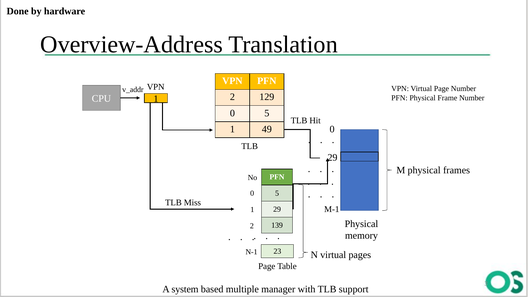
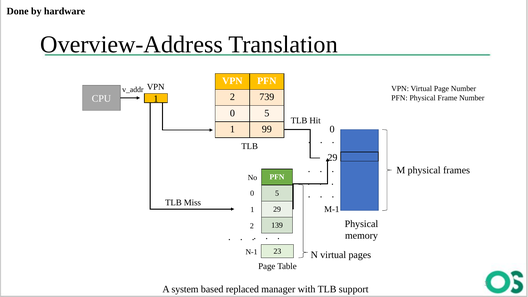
129: 129 -> 739 (267, 97)
49: 49 -> 99 (267, 129)
multiple: multiple -> replaced (242, 289)
